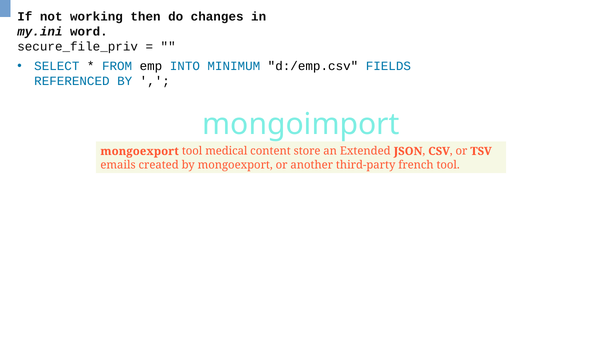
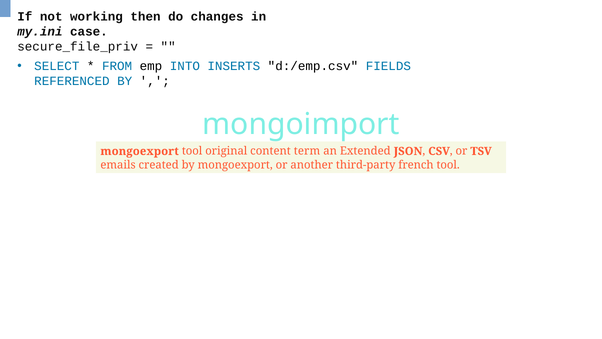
word: word -> case (89, 31)
MINIMUM: MINIMUM -> INSERTS (234, 66)
medical: medical -> original (226, 151)
store: store -> term (307, 151)
